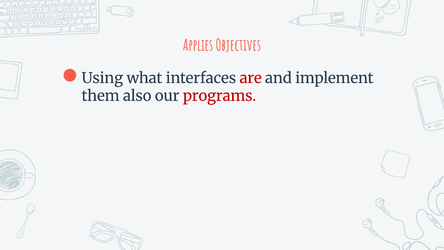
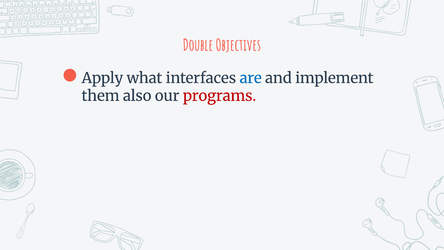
Applies: Applies -> Double (198, 46)
Using: Using -> Apply (102, 78)
are colour: red -> blue (251, 78)
